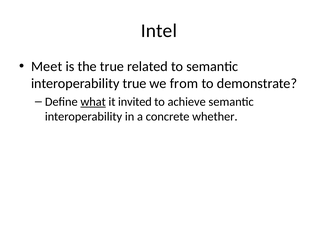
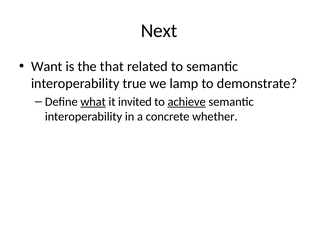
Intel: Intel -> Next (159, 31)
Meet: Meet -> Want (47, 67)
the true: true -> that (112, 67)
from: from -> lamp (184, 84)
achieve underline: none -> present (187, 102)
